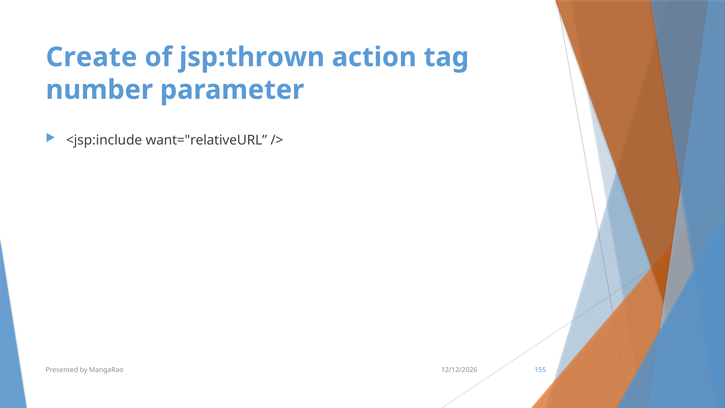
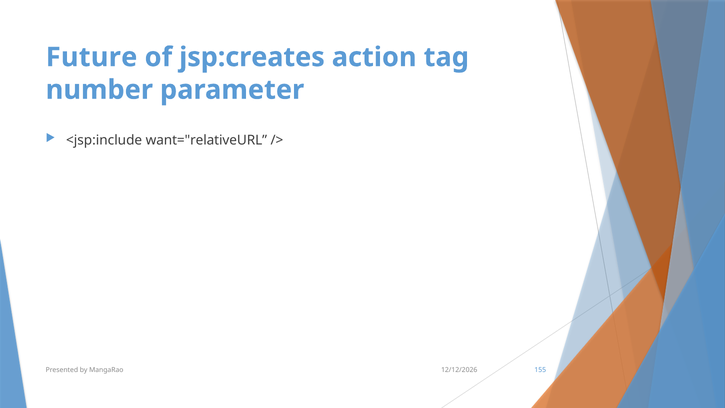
Create: Create -> Future (92, 57)
jsp:thrown: jsp:thrown -> jsp:creates (252, 57)
